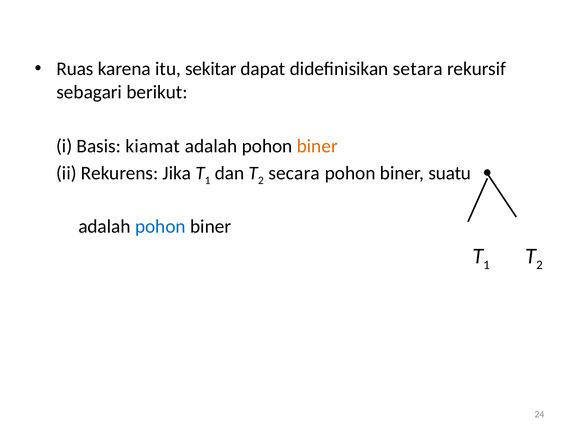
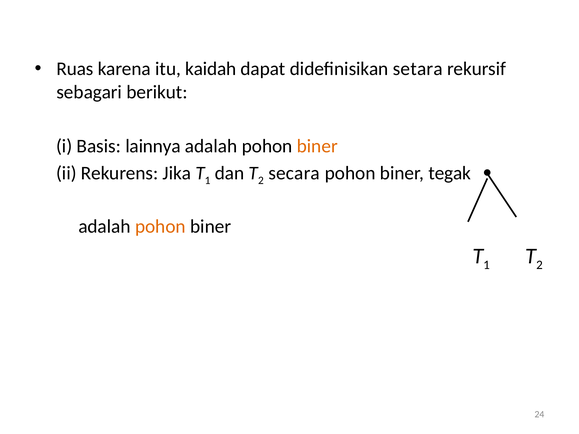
sekitar: sekitar -> kaidah (211, 69)
kiamat: kiamat -> lainnya (153, 146)
suatu: suatu -> tegak (450, 173)
pohon colour: blue -> orange (160, 227)
